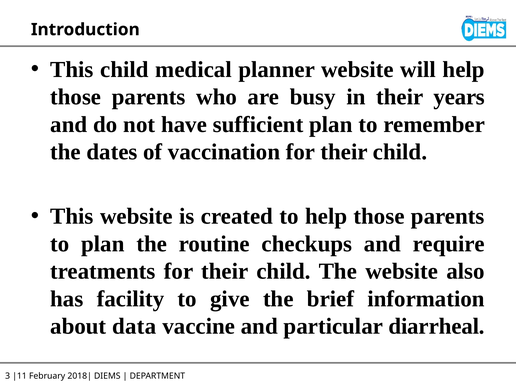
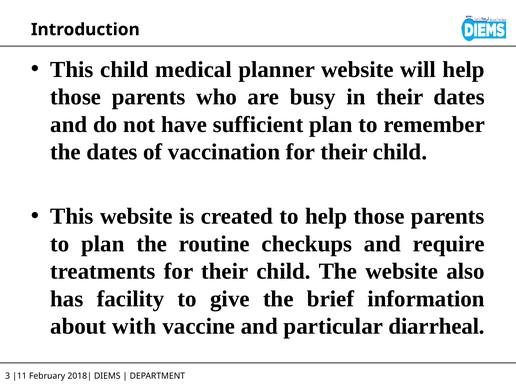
their years: years -> dates (459, 97)
data: data -> with (134, 326)
